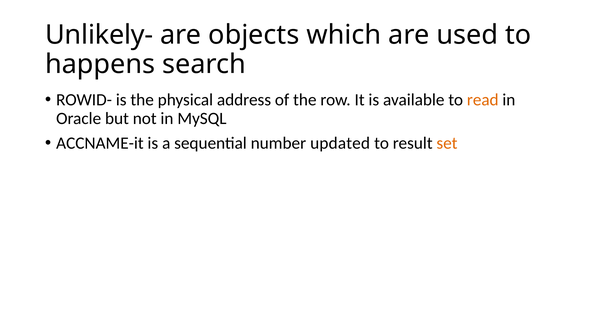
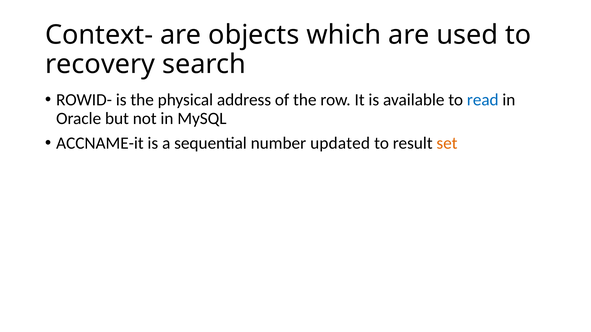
Unlikely-: Unlikely- -> Context- (99, 35)
happens: happens -> recovery (100, 64)
read colour: orange -> blue (483, 100)
